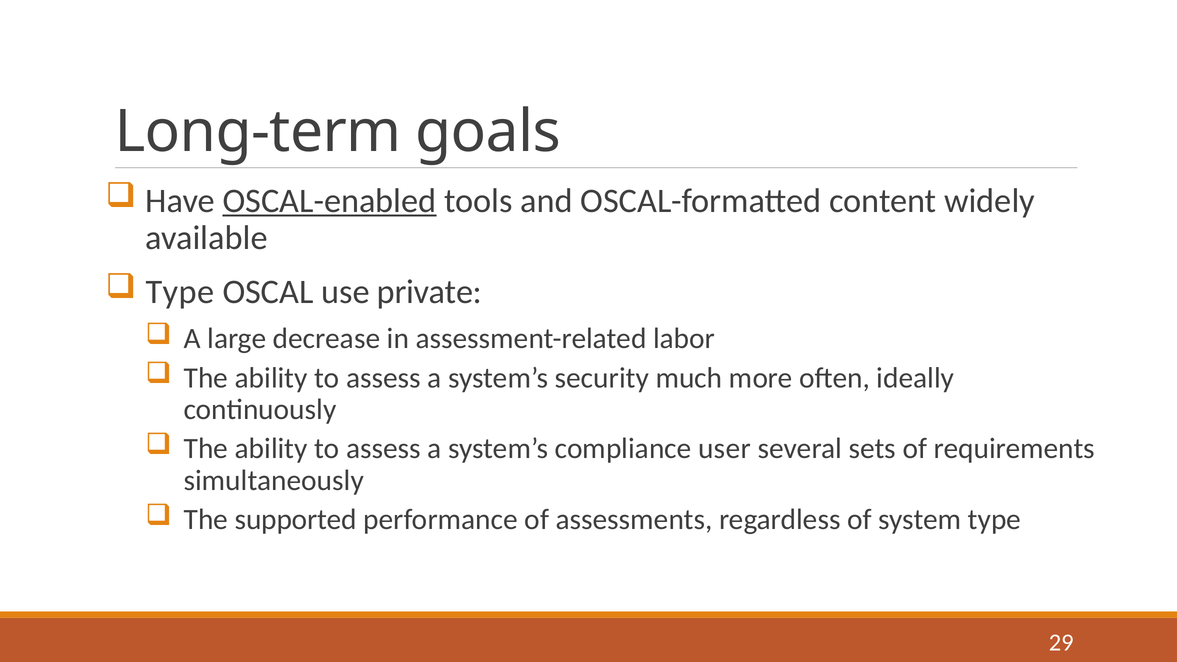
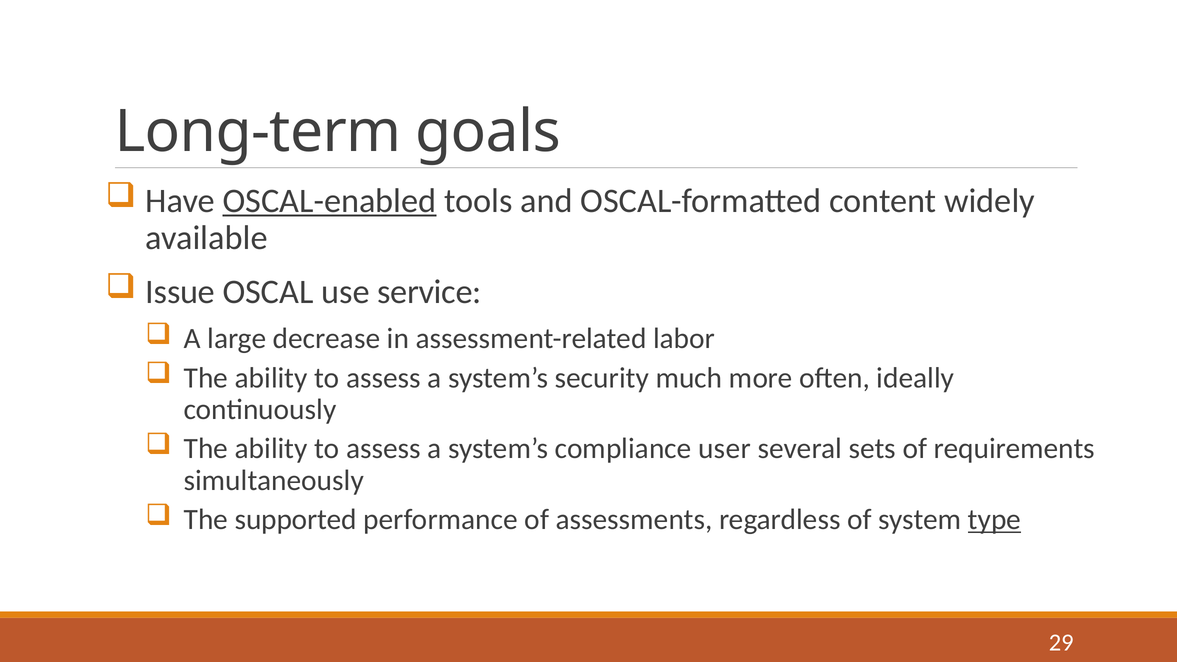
Type: Type -> Issue (180, 292)
private: private -> service (429, 292)
type underline: none -> present (995, 520)
